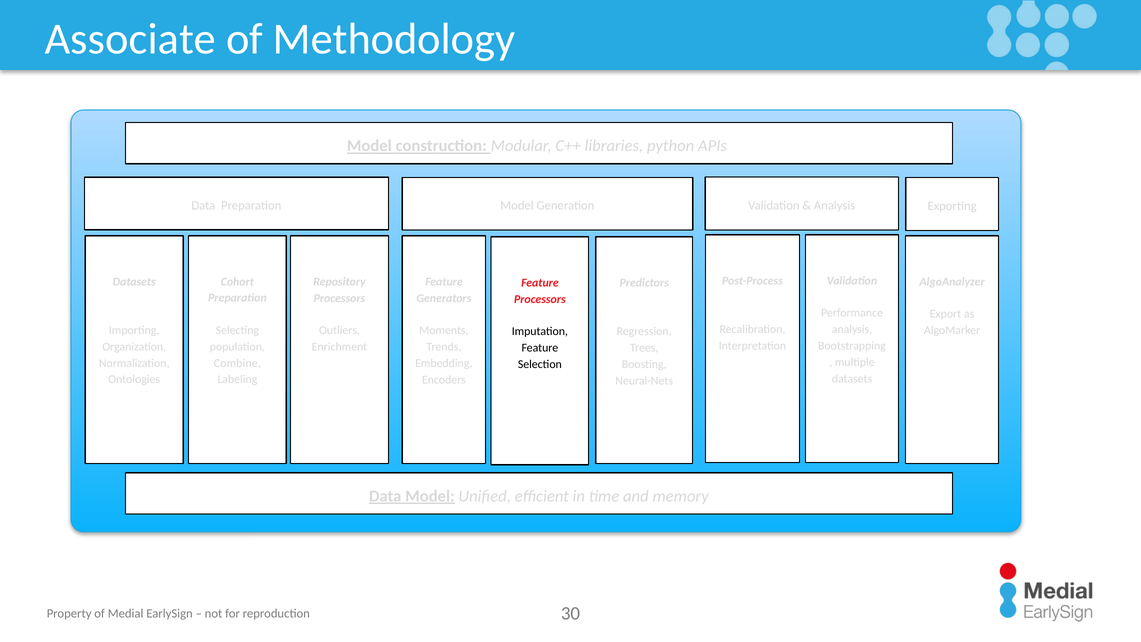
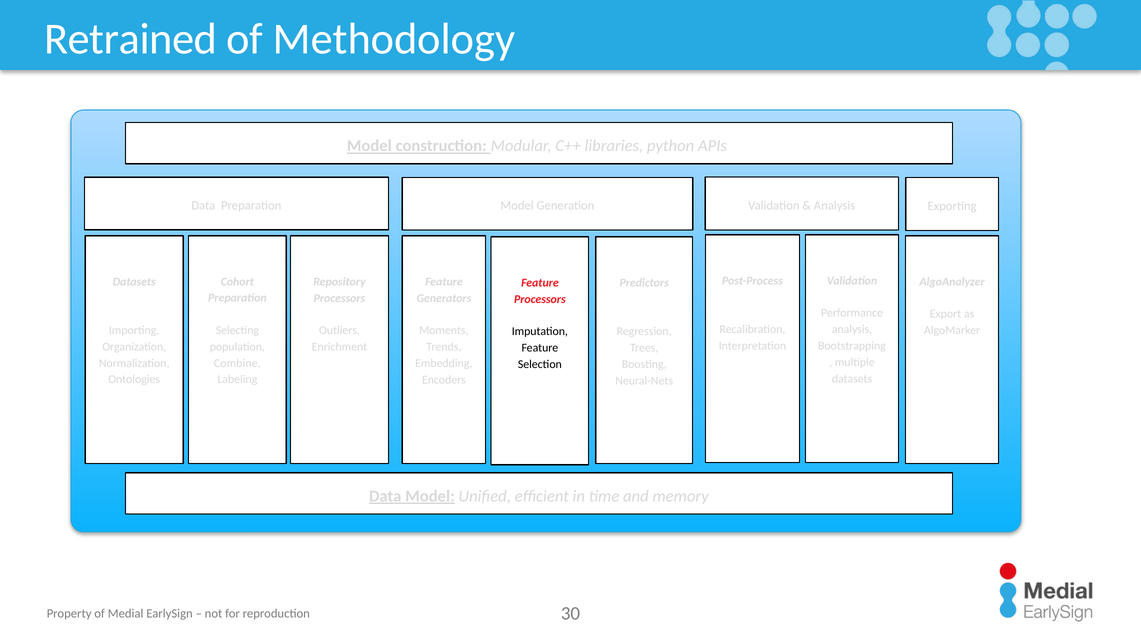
Associate: Associate -> Retrained (131, 39)
